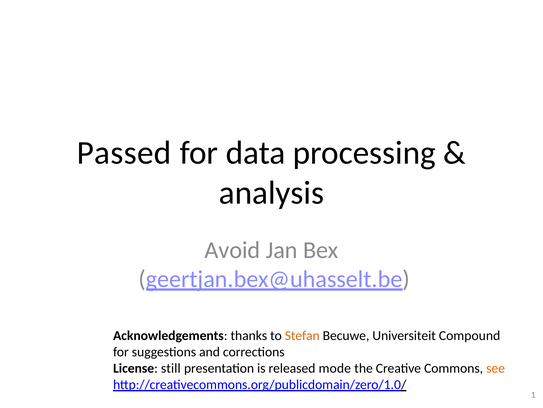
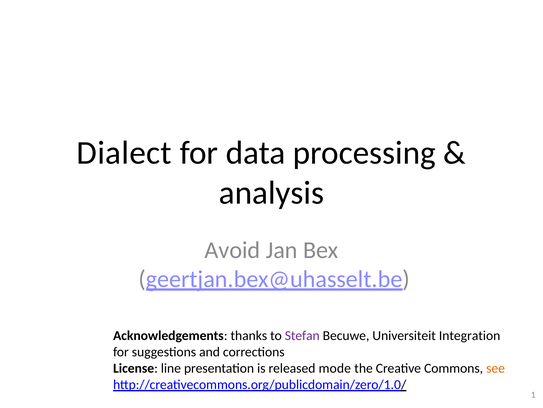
Passed: Passed -> Dialect (124, 153)
Stefan colour: orange -> purple (302, 335)
Compound: Compound -> Integration (470, 335)
still: still -> line (171, 368)
